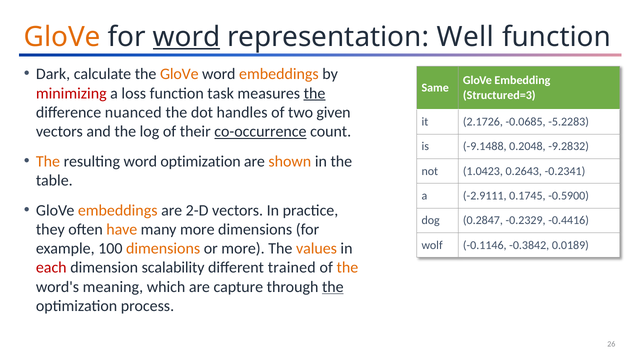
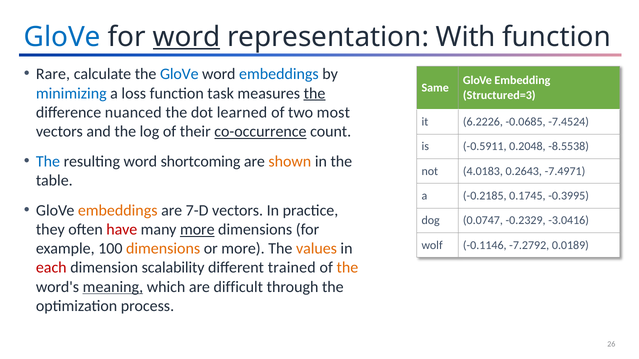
GloVe colour: orange -> blue (62, 37)
Well: Well -> With (466, 37)
Dark: Dark -> Rare (53, 74)
GloVe colour: orange -> blue (179, 74)
embeddings colour: orange -> blue (279, 74)
minimizing colour: red -> blue (71, 93)
handles: handles -> learned (242, 113)
given: given -> most (333, 113)
2.1726: 2.1726 -> 6.2226 (483, 122)
-5.2283: -5.2283 -> -7.4524 (569, 122)
-9.1488: -9.1488 -> -0.5911 (485, 147)
-9.2832: -9.2832 -> -8.5538 (569, 147)
The colour: orange -> blue (48, 162)
word optimization: optimization -> shortcoming (201, 162)
1.0423: 1.0423 -> 4.0183 (483, 171)
-0.2341: -0.2341 -> -7.4971 (565, 171)
-2.9111: -2.9111 -> -0.2185 (485, 196)
-0.5900: -0.5900 -> -0.3995 (569, 196)
2-D: 2-D -> 7-D (197, 211)
0.2847: 0.2847 -> 0.0747 (483, 221)
-0.4416: -0.4416 -> -3.0416 (569, 221)
have colour: orange -> red (122, 230)
more underline: none -> present (197, 230)
-0.3842: -0.3842 -> -7.2792 (529, 245)
meaning underline: none -> present (113, 287)
capture: capture -> difficult (238, 287)
the underline: present -> none (333, 287)
